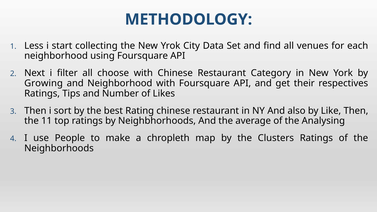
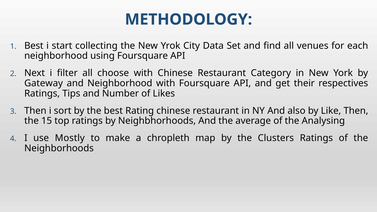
Less: Less -> Best (34, 46)
Growing: Growing -> Gateway (44, 83)
11: 11 -> 15 (47, 121)
People: People -> Mostly (70, 138)
